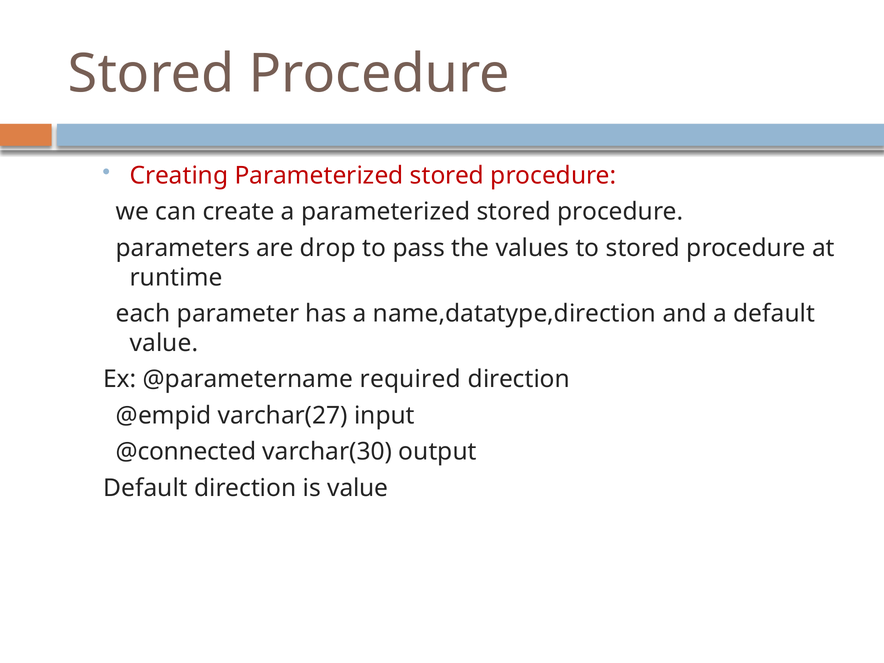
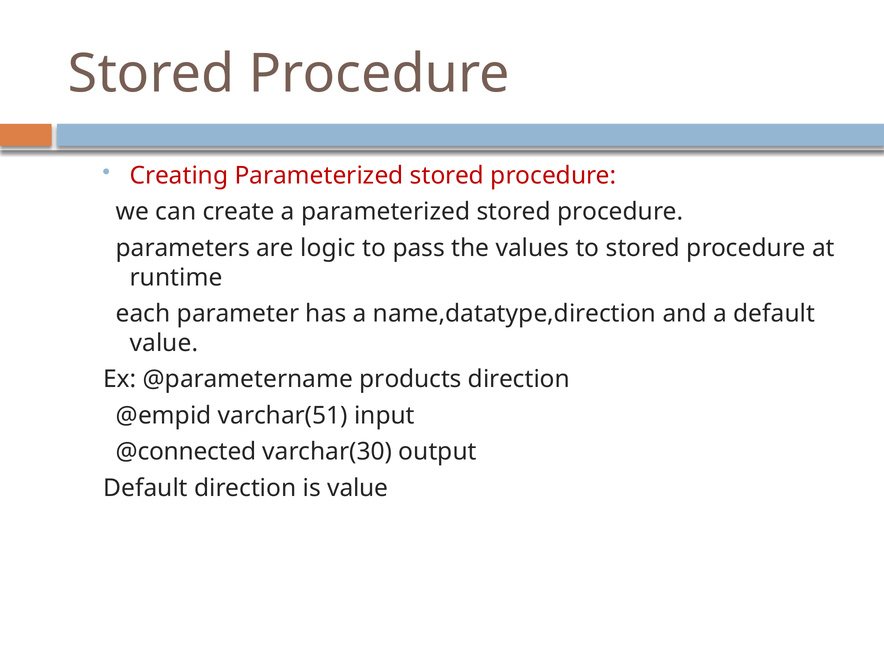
drop: drop -> logic (328, 248)
required: required -> products (411, 379)
varchar(27: varchar(27 -> varchar(51 (283, 416)
